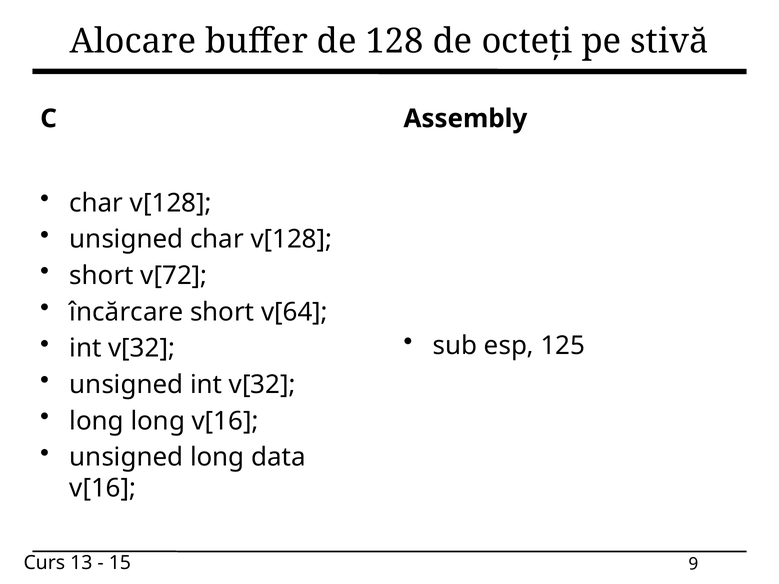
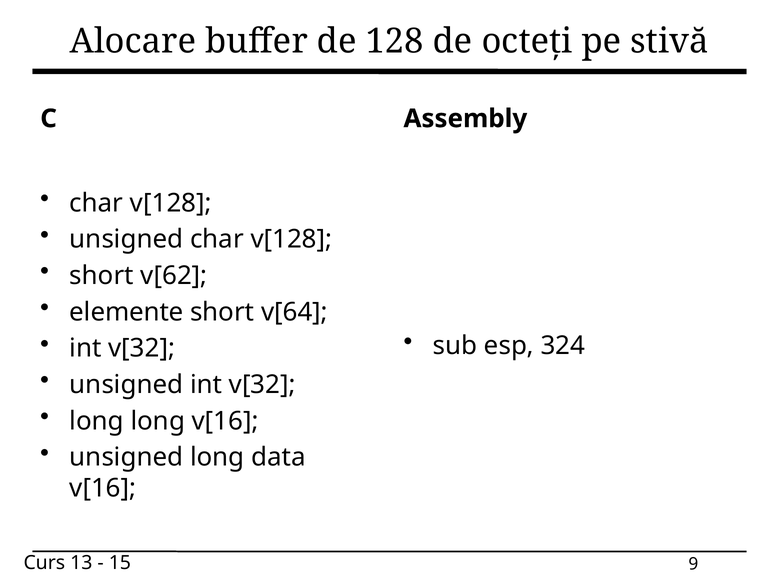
v[72: v[72 -> v[62 (174, 276)
încărcare: încărcare -> elemente (126, 312)
125: 125 -> 324 (563, 346)
